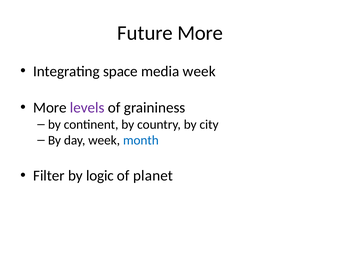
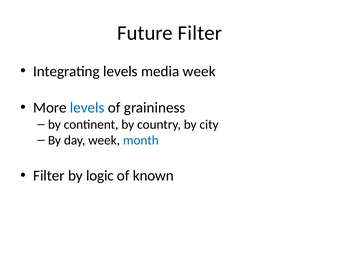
Future More: More -> Filter (200, 33)
Integrating space: space -> levels (120, 71)
levels colour: purple -> blue (87, 108)
planet: planet -> known (153, 176)
